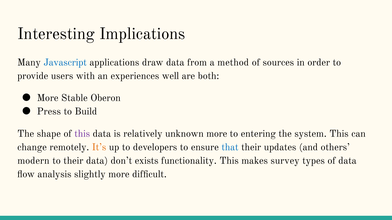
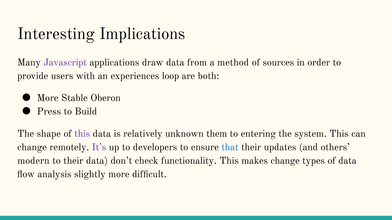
Javascript colour: blue -> purple (65, 62)
well: well -> loop (171, 76)
unknown more: more -> them (217, 134)
It’s colour: orange -> purple (99, 147)
exists: exists -> check (147, 161)
makes survey: survey -> change (285, 161)
